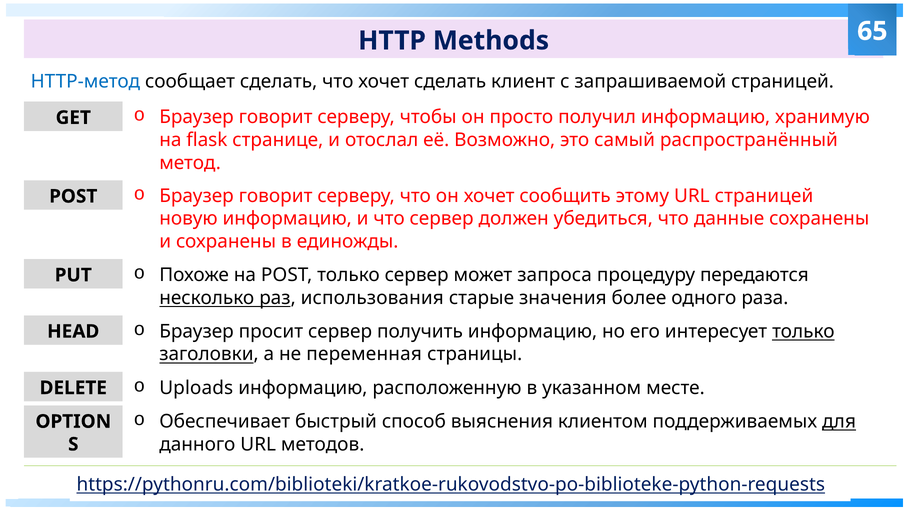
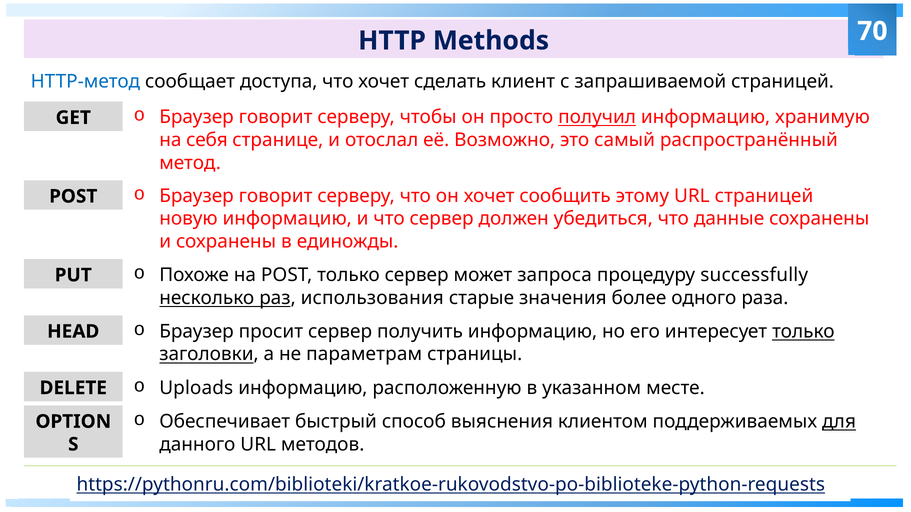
65: 65 -> 70 (872, 31)
сообщает сделать: сделать -> доступа (279, 82)
получил underline: none -> present (597, 117)
flask: flask -> себя (207, 140)
передаются: передаются -> successfully (754, 275)
переменная: переменная -> параметрам (364, 355)
